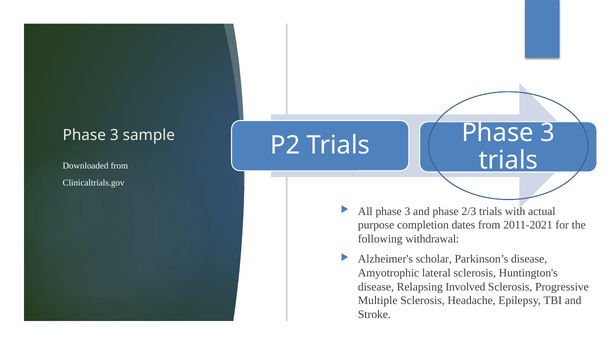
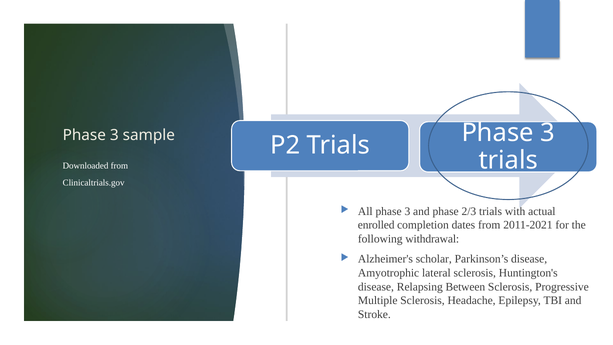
purpose: purpose -> enrolled (376, 225)
Involved: Involved -> Between (465, 287)
